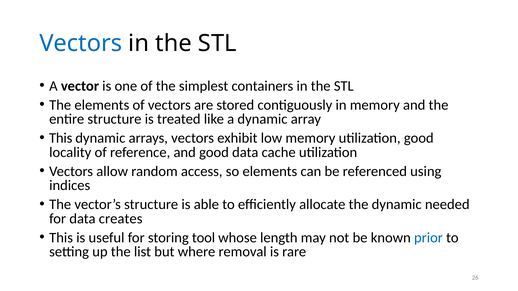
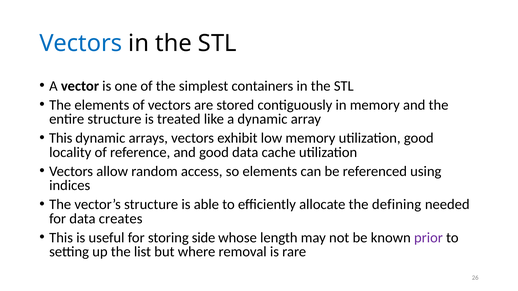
the dynamic: dynamic -> defining (397, 205)
tool: tool -> side (204, 238)
prior colour: blue -> purple (428, 238)
